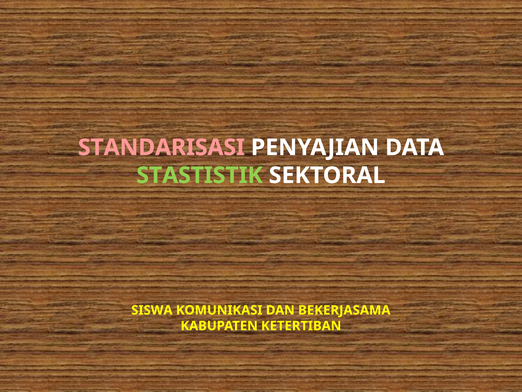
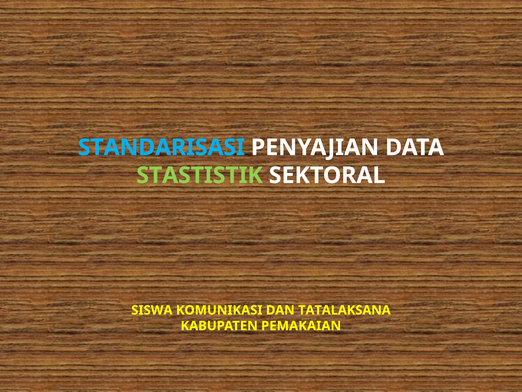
STANDARISASI colour: pink -> light blue (161, 147)
BEKERJASAMA: BEKERJASAMA -> TATALAKSANA (344, 310)
KETERTIBAN: KETERTIBAN -> PEMAKAIAN (301, 325)
